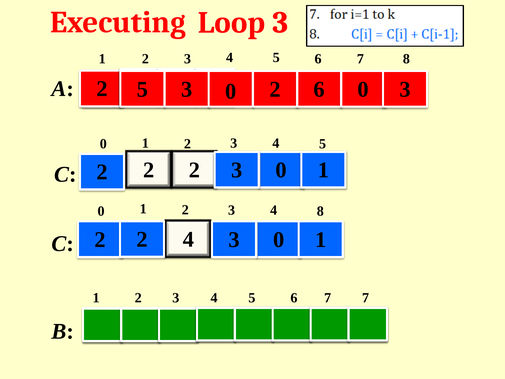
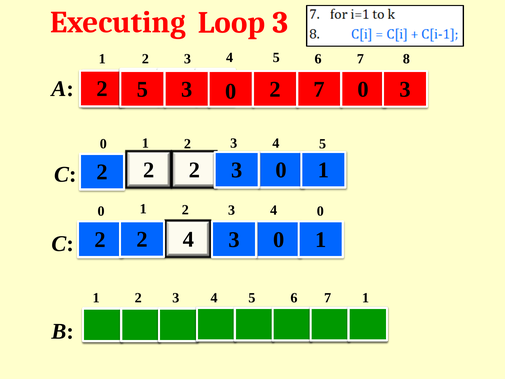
2 6: 6 -> 7 (319, 89)
0 8: 8 -> 0 (320, 211)
7 7: 7 -> 1 (366, 298)
